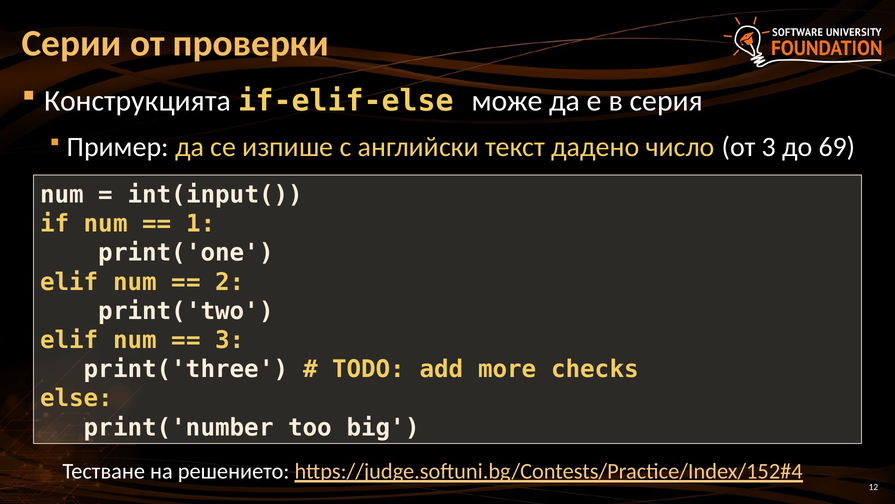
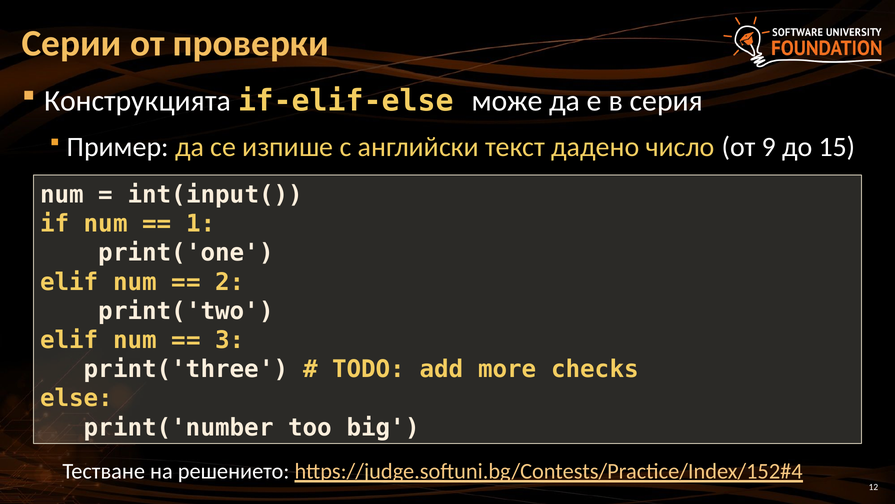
от 3: 3 -> 9 (769, 147)
69: 69 -> 15 (837, 147)
